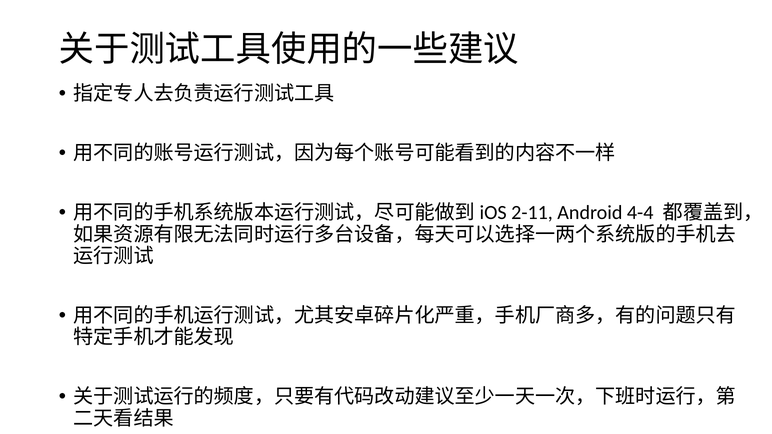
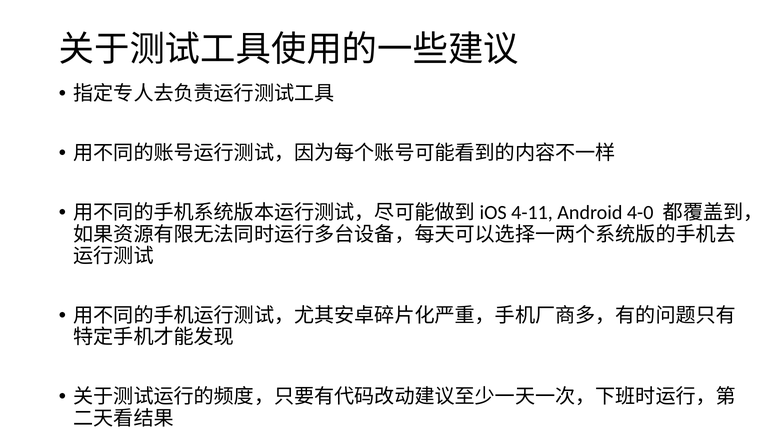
2-11: 2-11 -> 4-11 (532, 213)
4-4: 4-4 -> 4-0 (640, 213)
